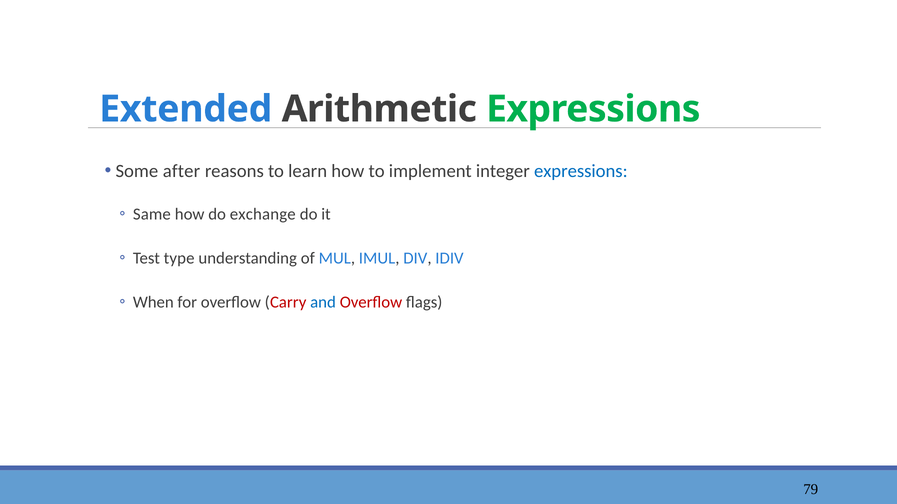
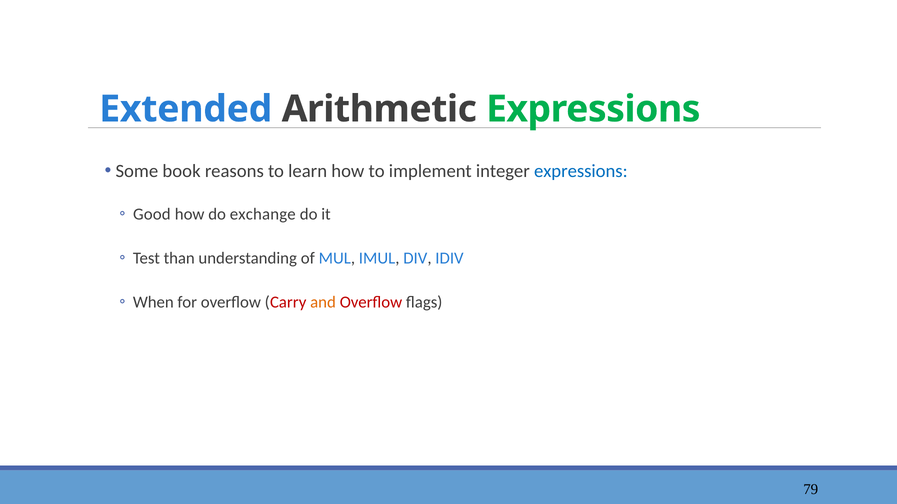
after: after -> book (182, 171)
Same: Same -> Good (152, 215)
type: type -> than (179, 258)
and colour: blue -> orange (323, 302)
